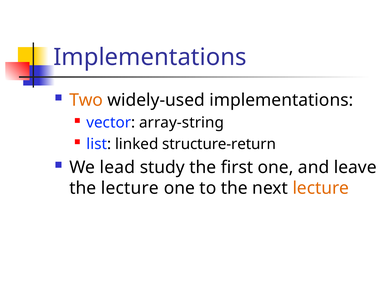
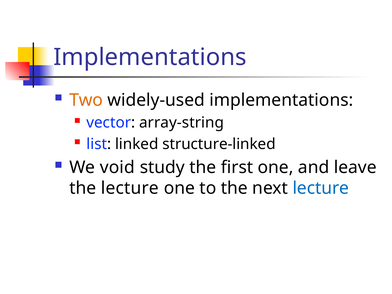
structure-return: structure-return -> structure-linked (219, 144)
lead: lead -> void (117, 167)
lecture colour: orange -> blue (321, 188)
